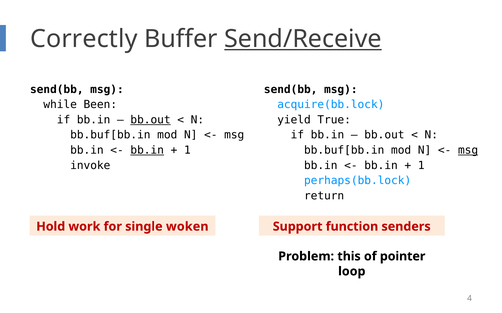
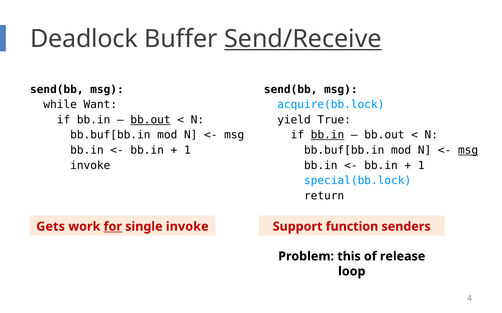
Correctly: Correctly -> Deadlock (84, 39)
Been: Been -> Want (100, 105)
bb.in underline: none -> present (327, 135)
bb.in underline: present -> none (147, 151)
perhaps(bb.lock: perhaps(bb.lock -> special(bb.lock (358, 181)
Hold: Hold -> Gets (51, 227)
for underline: none -> present (113, 227)
single woken: woken -> invoke (187, 227)
pointer: pointer -> release (403, 257)
